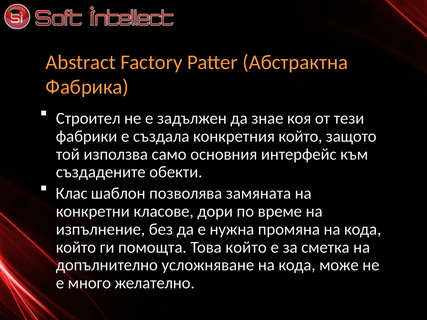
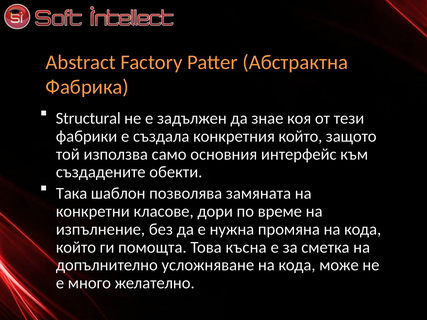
Строител: Строител -> Structural (88, 118)
Клас: Клас -> Така (72, 194)
Това който: който -> късна (246, 247)
